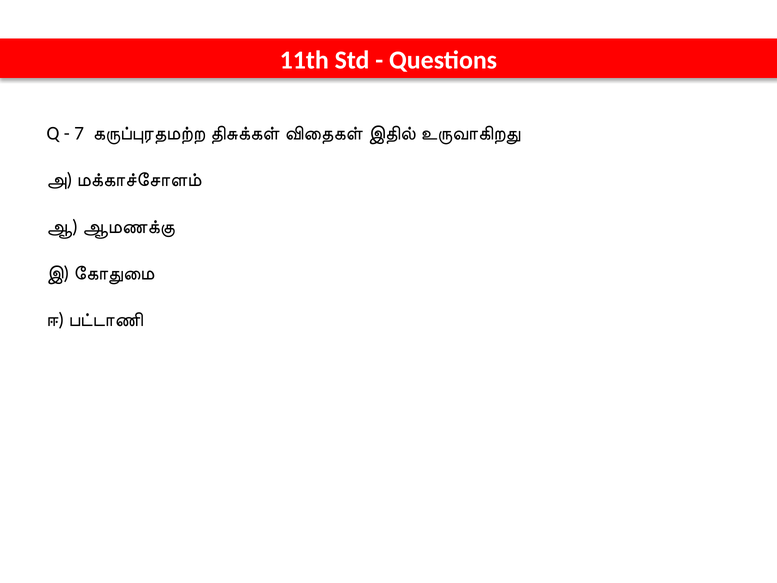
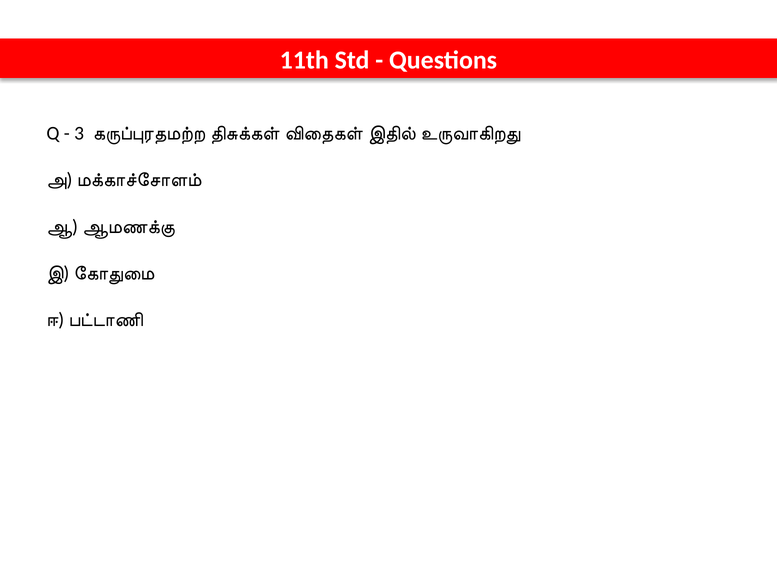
7: 7 -> 3 (79, 133)
